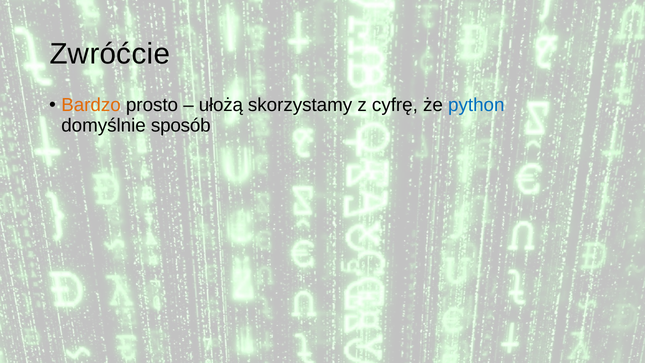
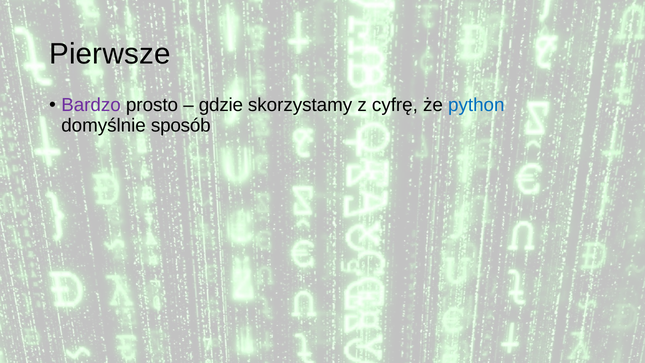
Zwróćcie: Zwróćcie -> Pierwsze (110, 54)
Bardzo colour: orange -> purple (91, 105)
ułożą: ułożą -> gdzie (221, 105)
